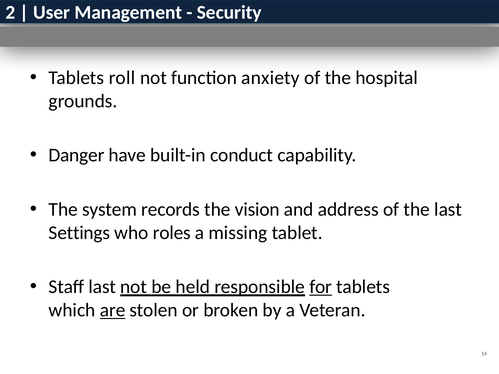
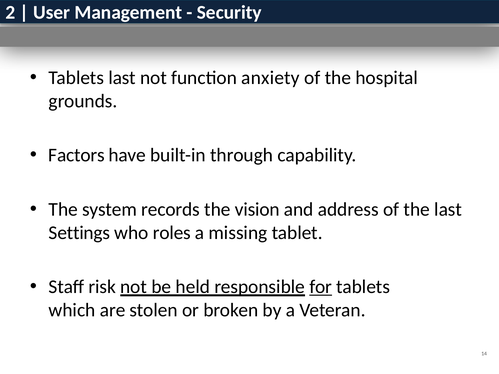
Tablets roll: roll -> last (122, 78)
Danger: Danger -> Factors (76, 155)
conduct: conduct -> through (242, 155)
Staff last: last -> risk (102, 287)
are underline: present -> none (113, 310)
